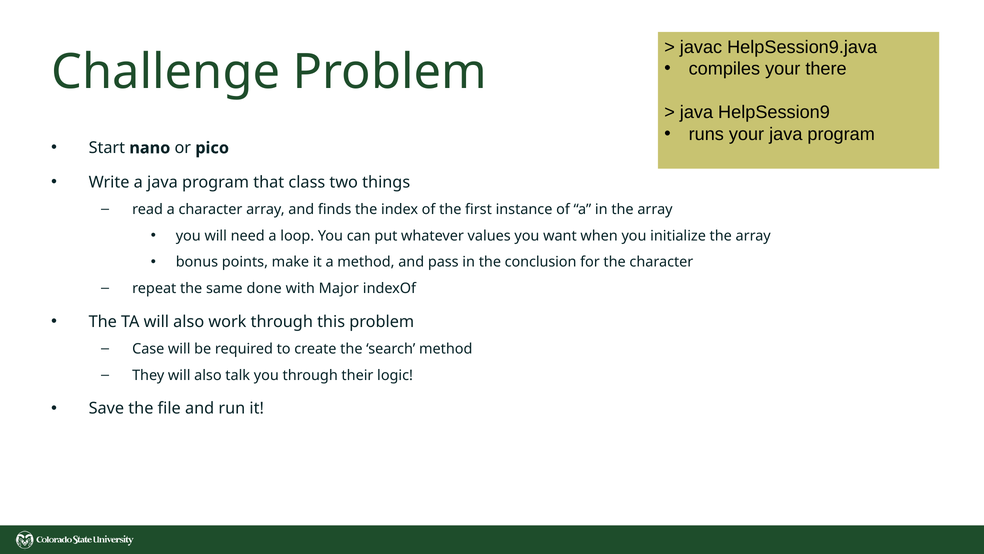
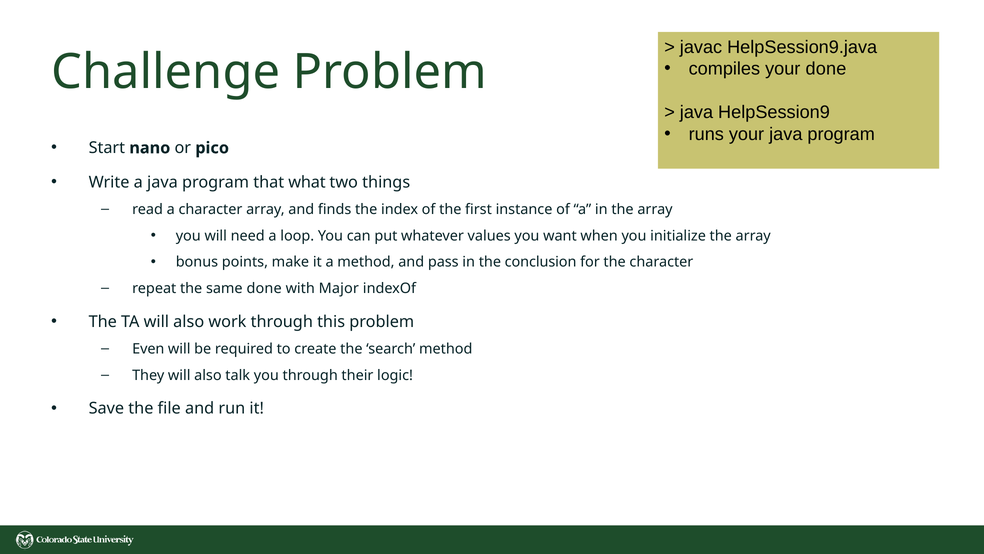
your there: there -> done (826, 69)
class: class -> what (307, 182)
Case: Case -> Even (148, 349)
